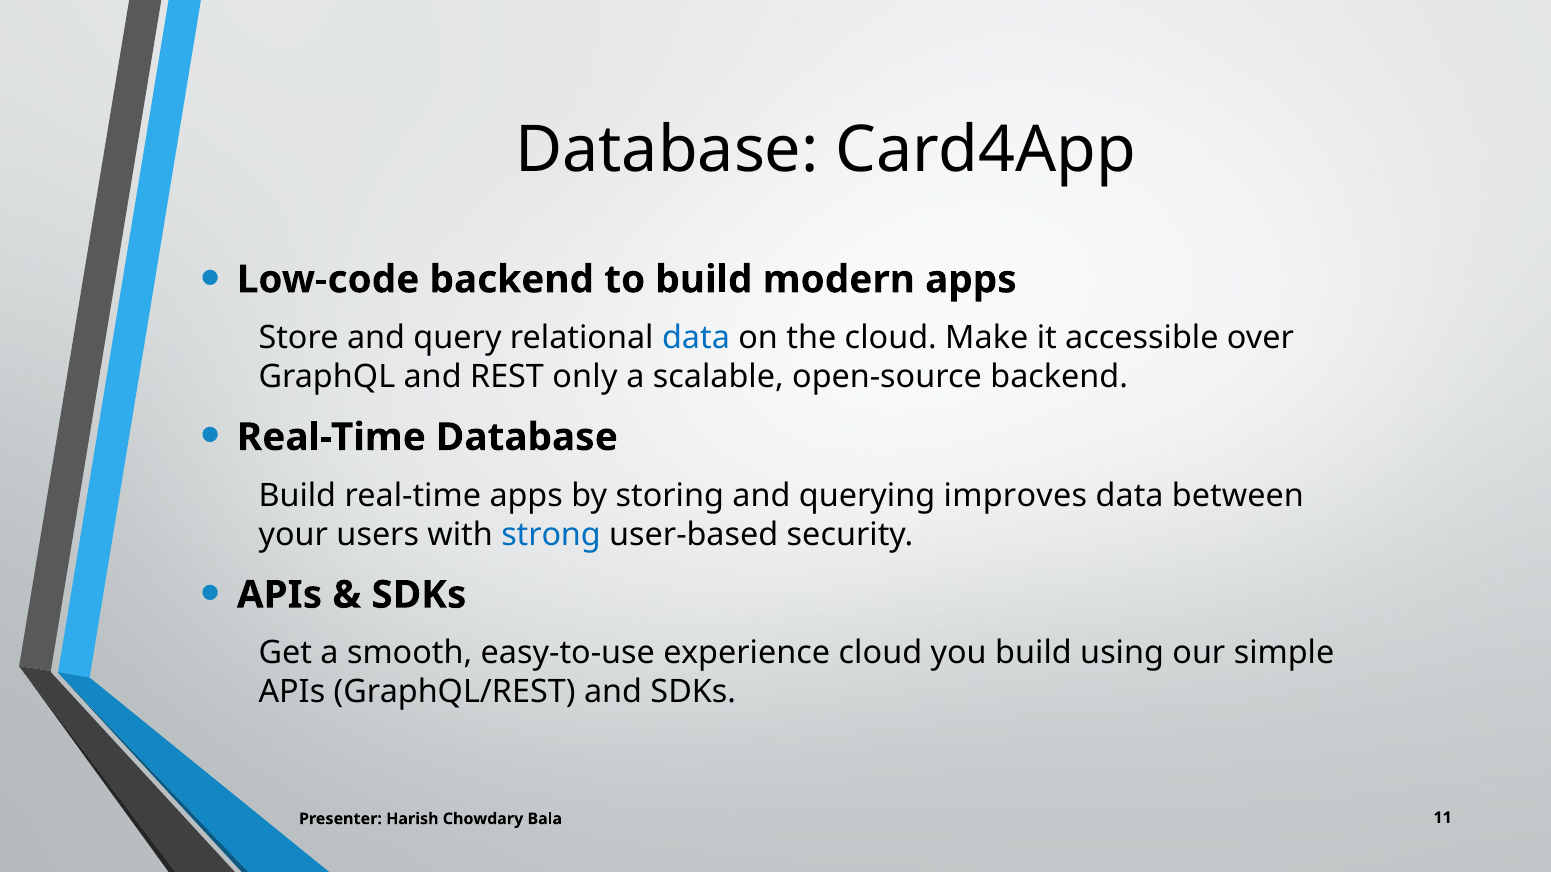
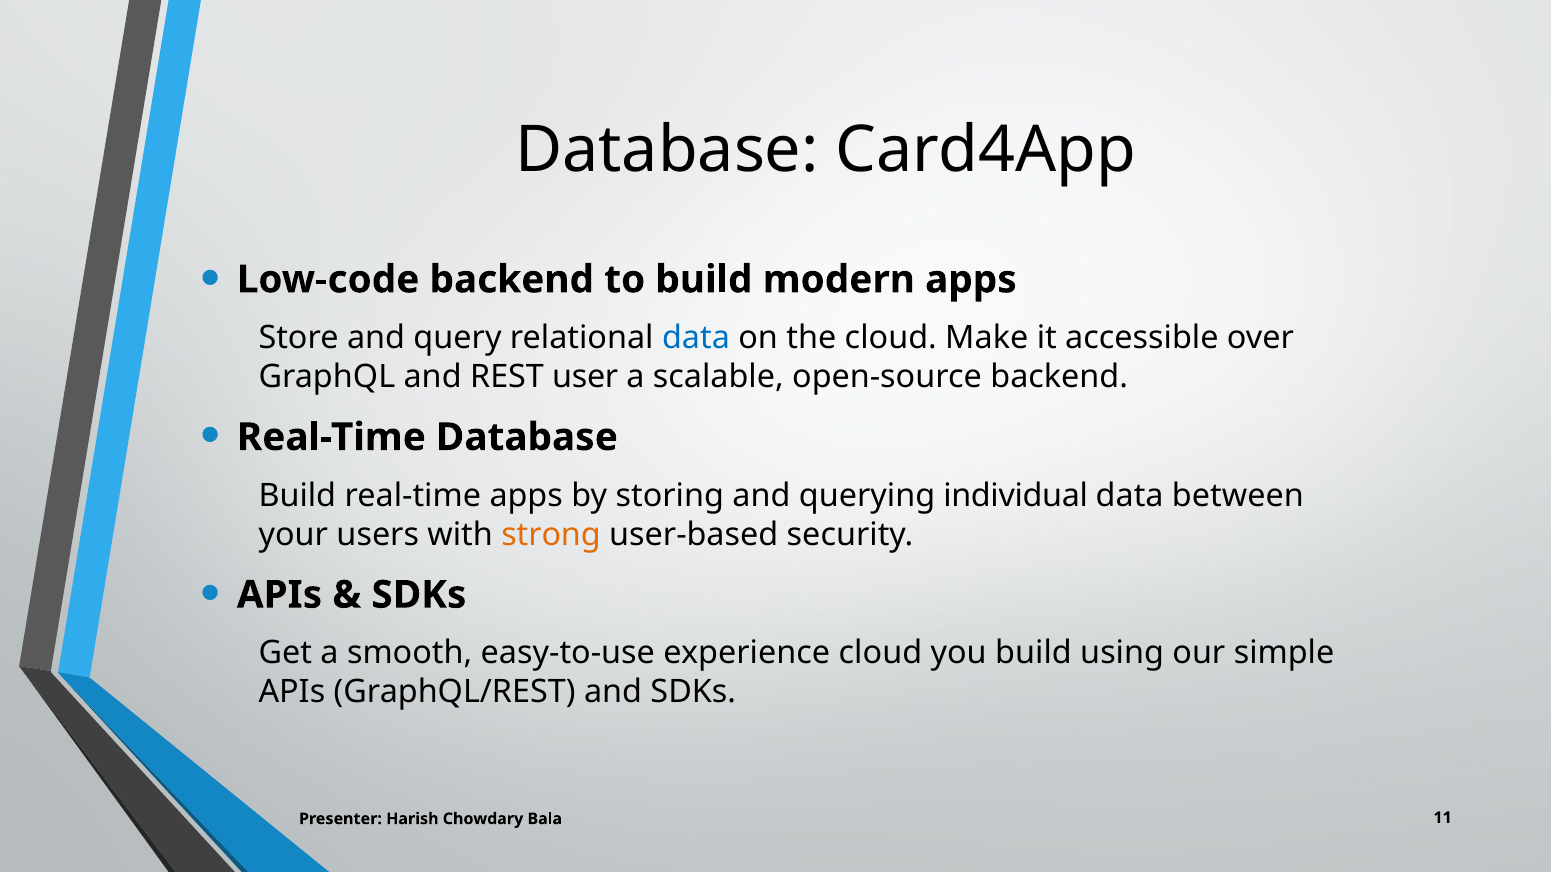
only: only -> user (585, 377)
improves: improves -> individual (1016, 496)
strong colour: blue -> orange (551, 535)
